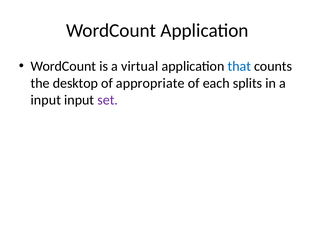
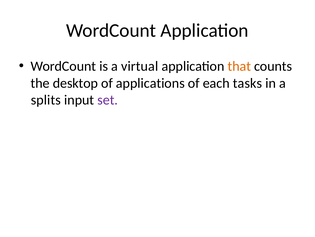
that colour: blue -> orange (239, 66)
appropriate: appropriate -> applications (150, 83)
splits: splits -> tasks (247, 83)
input: input -> splits (46, 100)
